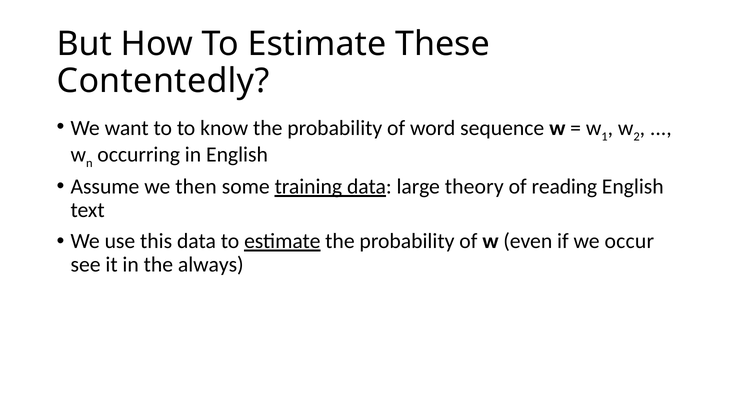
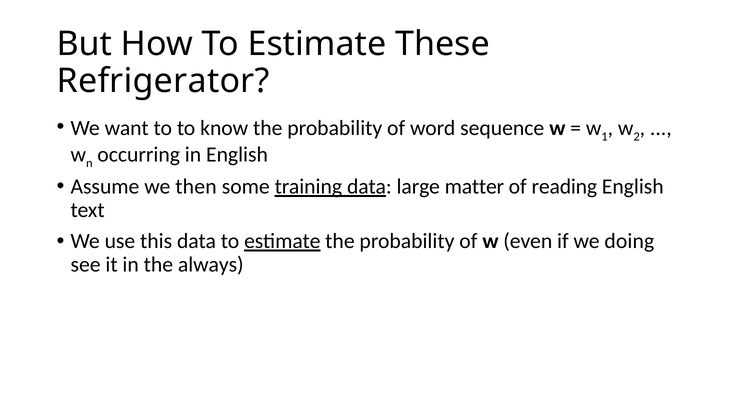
Contentedly: Contentedly -> Refrigerator (163, 81)
theory: theory -> matter (474, 187)
occur: occur -> doing (629, 241)
